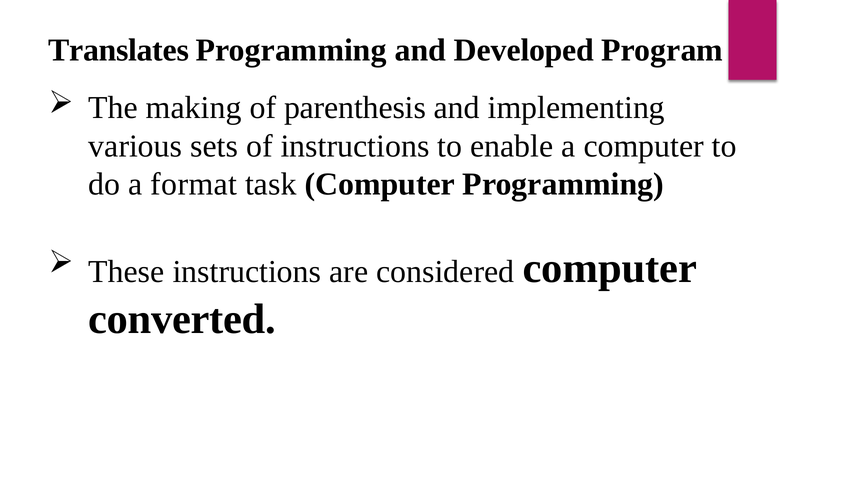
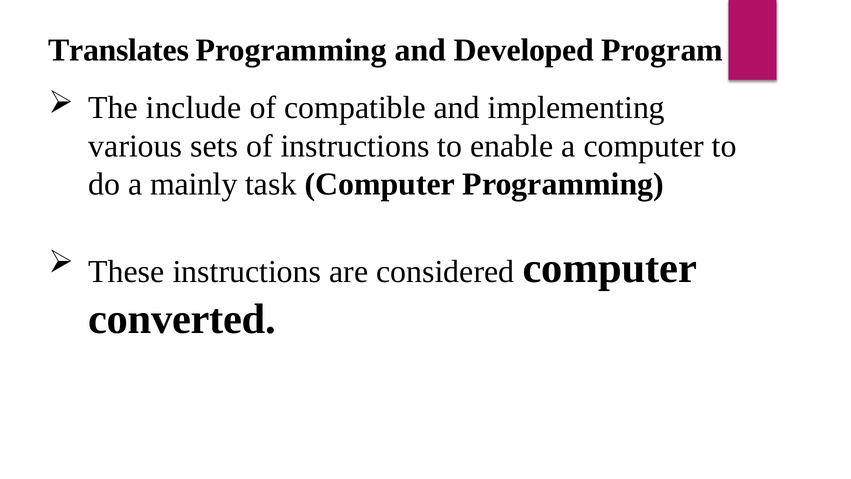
making: making -> include (194, 108)
parenthesis: parenthesis -> compatible (355, 108)
format: format -> mainly (194, 184)
